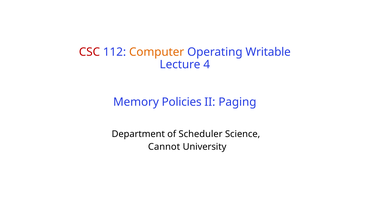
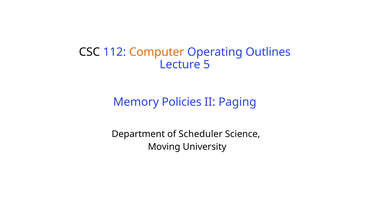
CSC colour: red -> black (89, 52)
Writable: Writable -> Outlines (268, 52)
4: 4 -> 5 (207, 65)
Cannot: Cannot -> Moving (164, 147)
